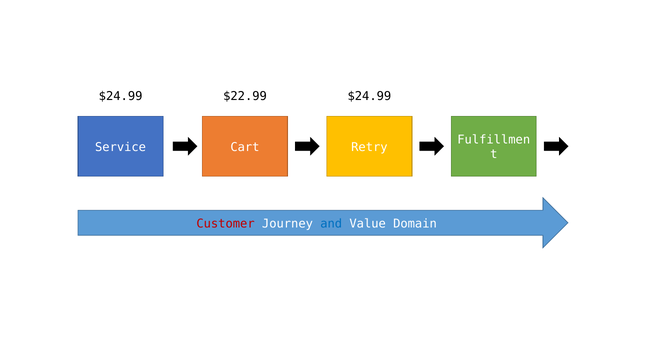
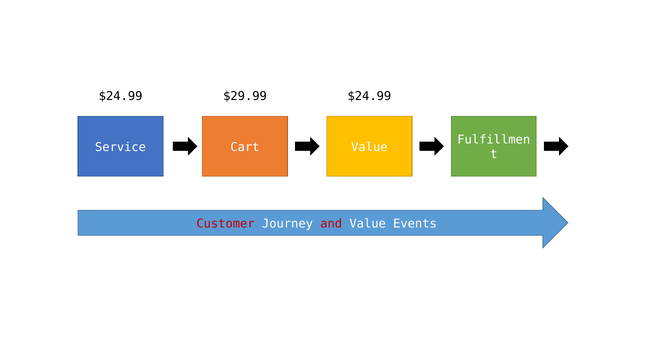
$22.99: $22.99 -> $29.99 (245, 96)
Cart Retry: Retry -> Value (369, 147)
and colour: blue -> red (331, 223)
Domain: Domain -> Events (415, 223)
